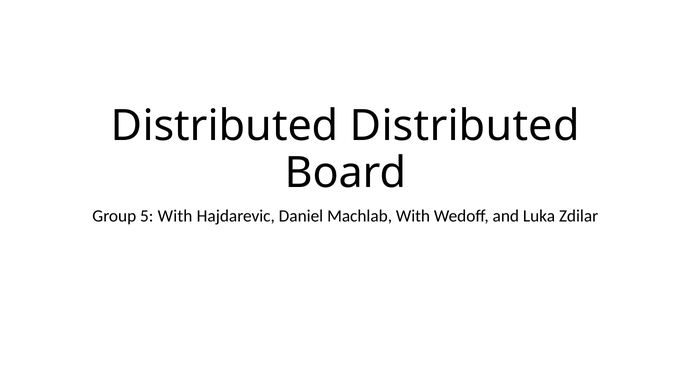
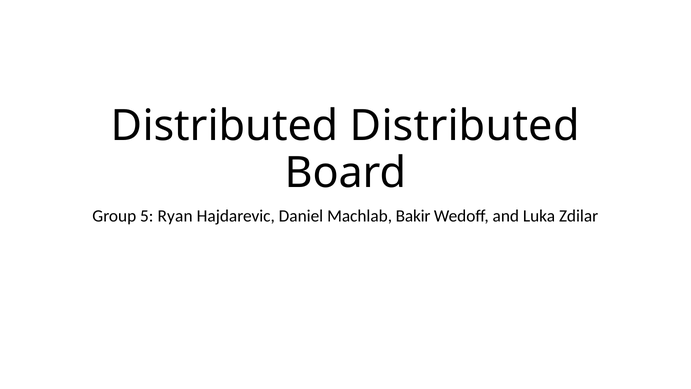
5 With: With -> Ryan (175, 216)
Machlab With: With -> Bakir (413, 216)
